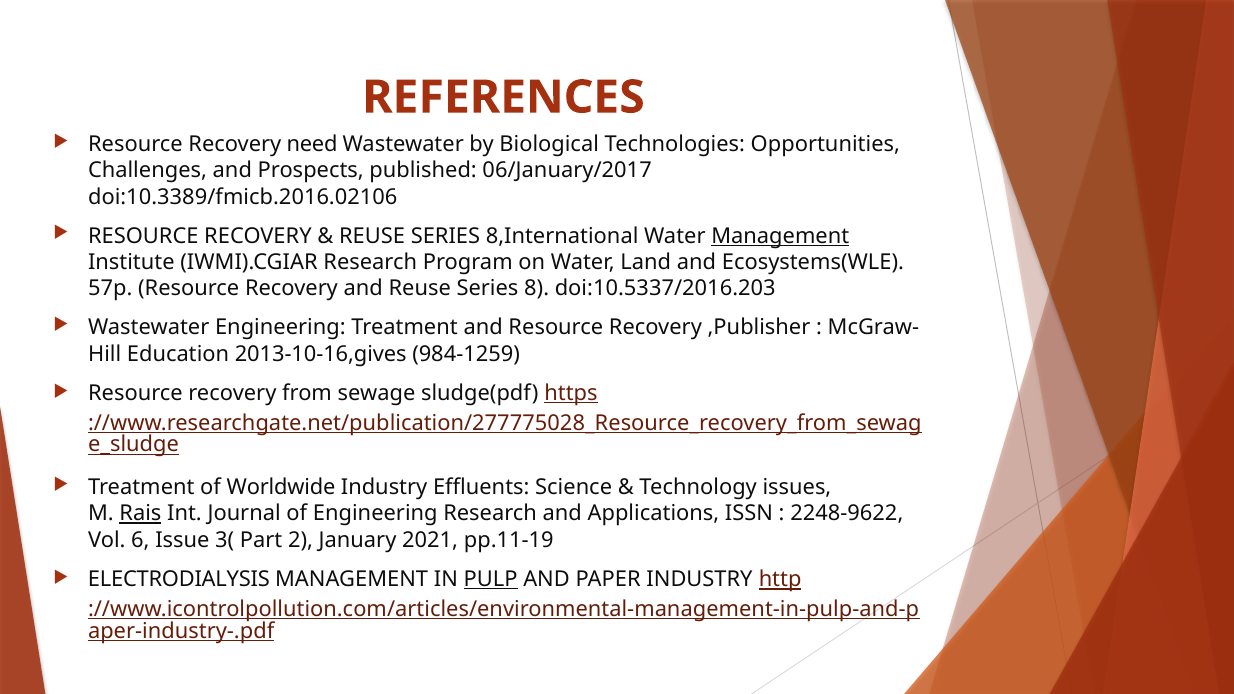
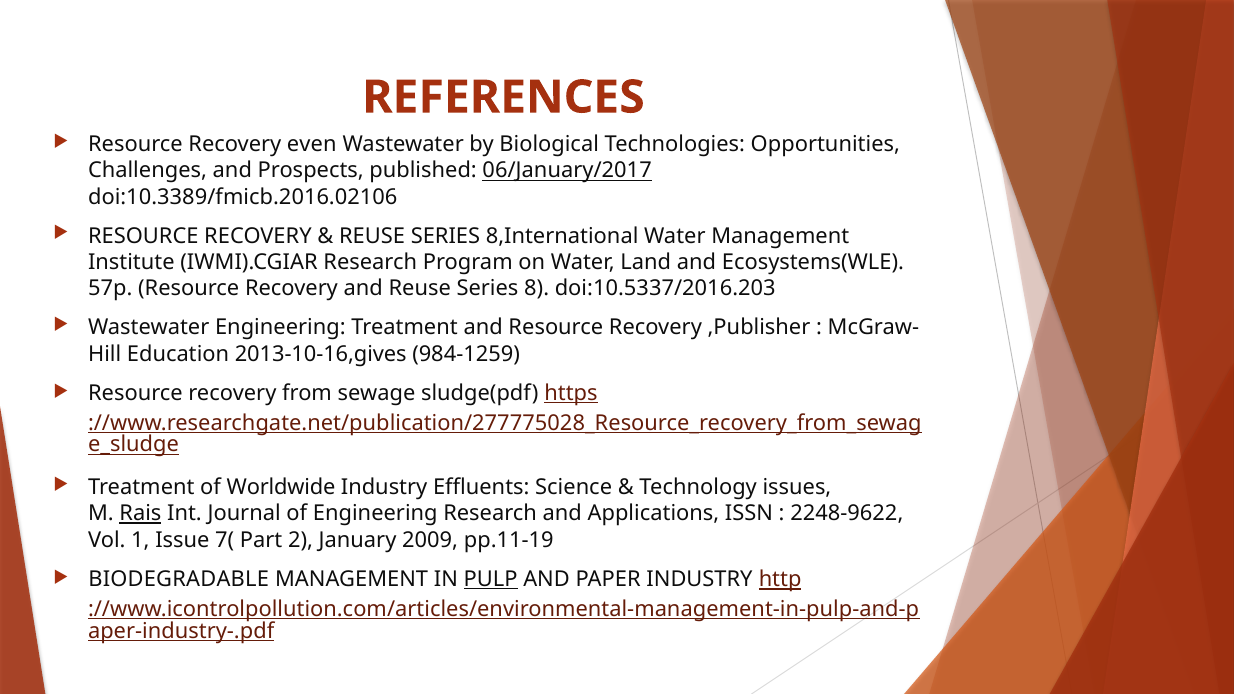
need: need -> even (312, 145)
06/January/2017 underline: none -> present (567, 171)
Management underline: present -> none (780, 236)
6: 6 -> 1 (140, 540)
3(: 3( -> 7( (225, 540)
2021: 2021 -> 2009 (430, 540)
ELECTRODIALYSIS: ELECTRODIALYSIS -> BIODEGRADABLE (179, 579)
